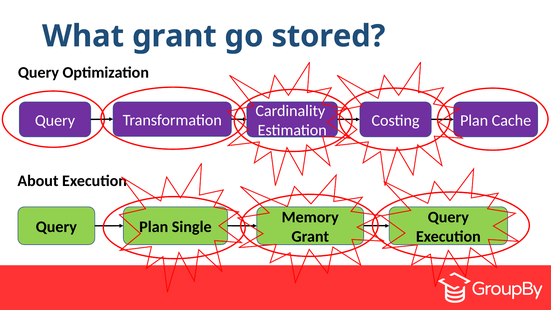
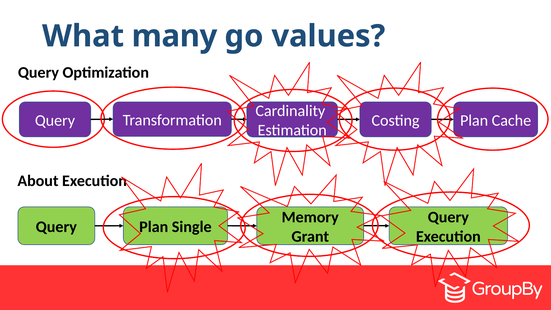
What grant: grant -> many (174, 36)
stored: stored -> values (328, 36)
